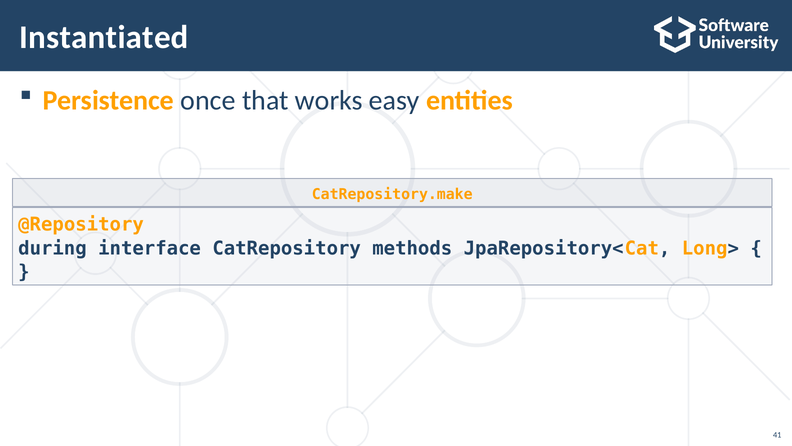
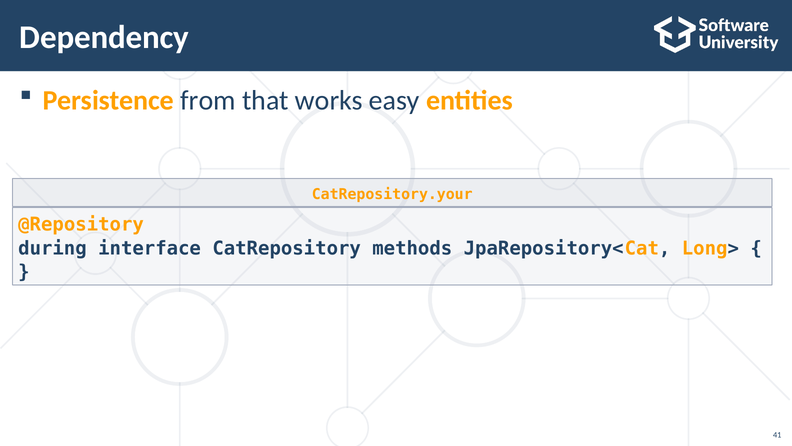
Instantiated: Instantiated -> Dependency (104, 38)
once: once -> from (208, 100)
CatRepository.make: CatRepository.make -> CatRepository.your (392, 194)
